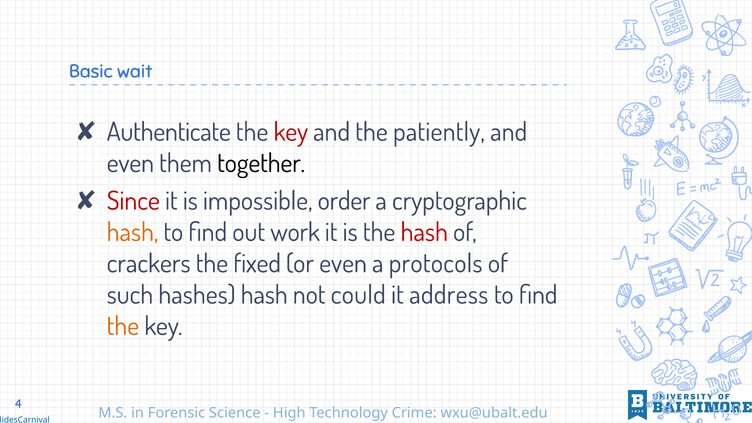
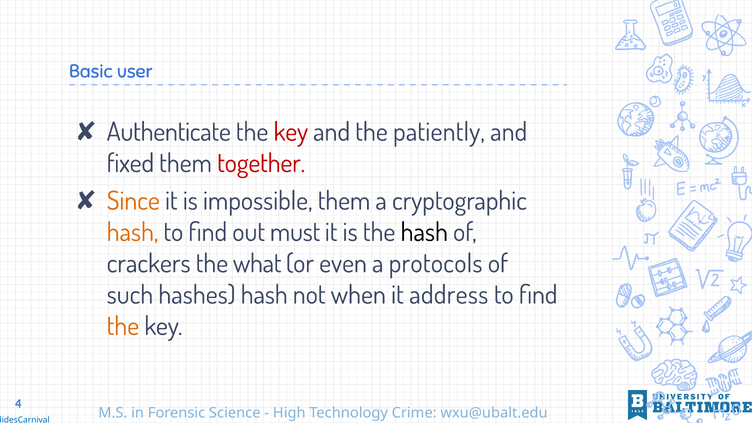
wait: wait -> user (135, 72)
even: even -> fixed (130, 163)
together colour: black -> red (261, 163)
Since colour: red -> orange (133, 201)
impossible order: order -> them (344, 201)
work: work -> must (295, 232)
hash colour: red -> black (424, 232)
fixed: fixed -> what (257, 264)
could: could -> when (358, 295)
